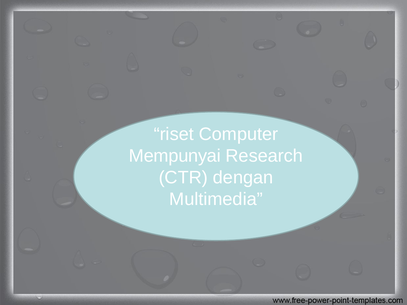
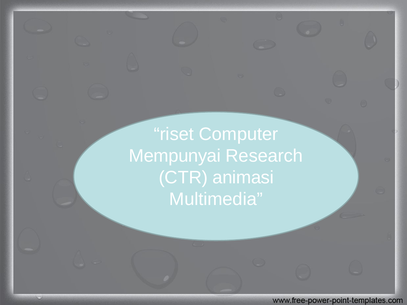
dengan: dengan -> animasi (243, 178)
